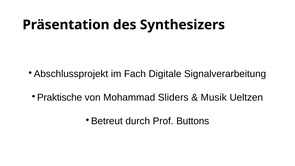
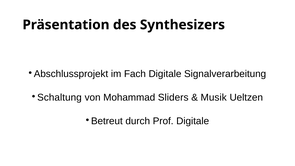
Praktische: Praktische -> Schaltung (59, 97)
Prof Buttons: Buttons -> Digitale (193, 121)
